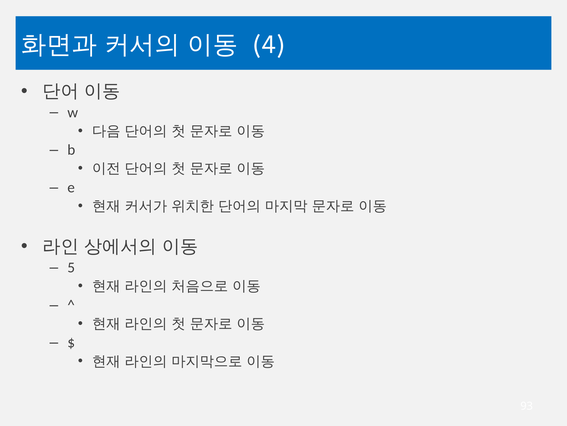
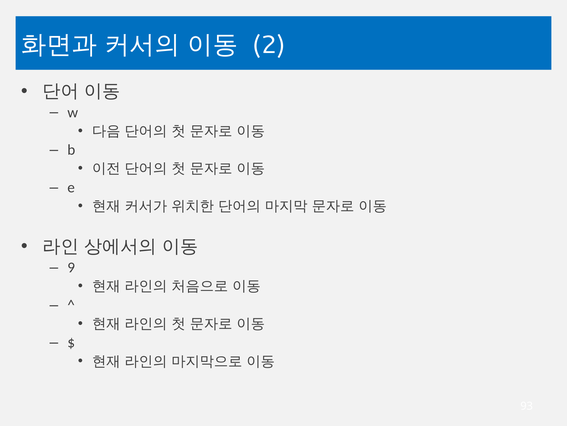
4: 4 -> 2 (269, 45)
5: 5 -> 9 (71, 267)
